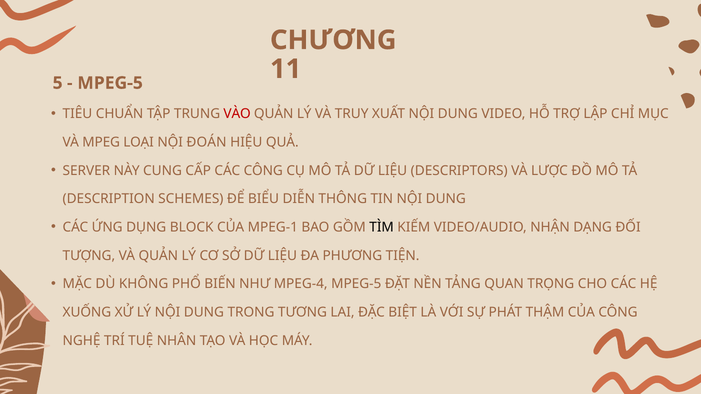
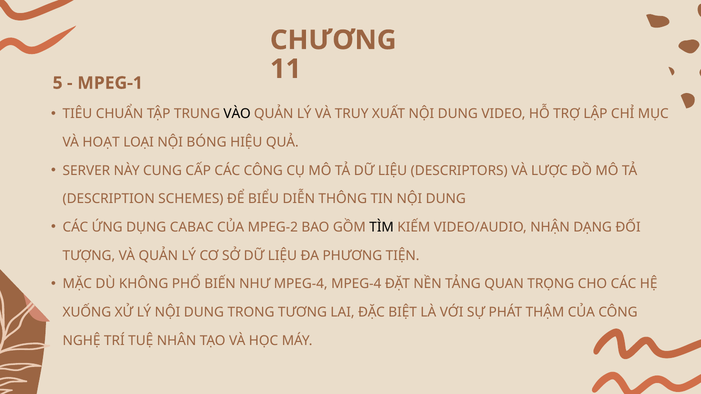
MPEG-5: MPEG-5 -> MPEG-1 (110, 83)
VÀO colour: red -> black (237, 114)
MPEG: MPEG -> HOẠT (101, 142)
ĐOÁN: ĐOÁN -> BÓNG (207, 142)
BLOCK: BLOCK -> CABAC (192, 227)
MPEG-1: MPEG-1 -> MPEG-2 (273, 227)
MPEG-4 MPEG-5: MPEG-5 -> MPEG-4 (356, 284)
